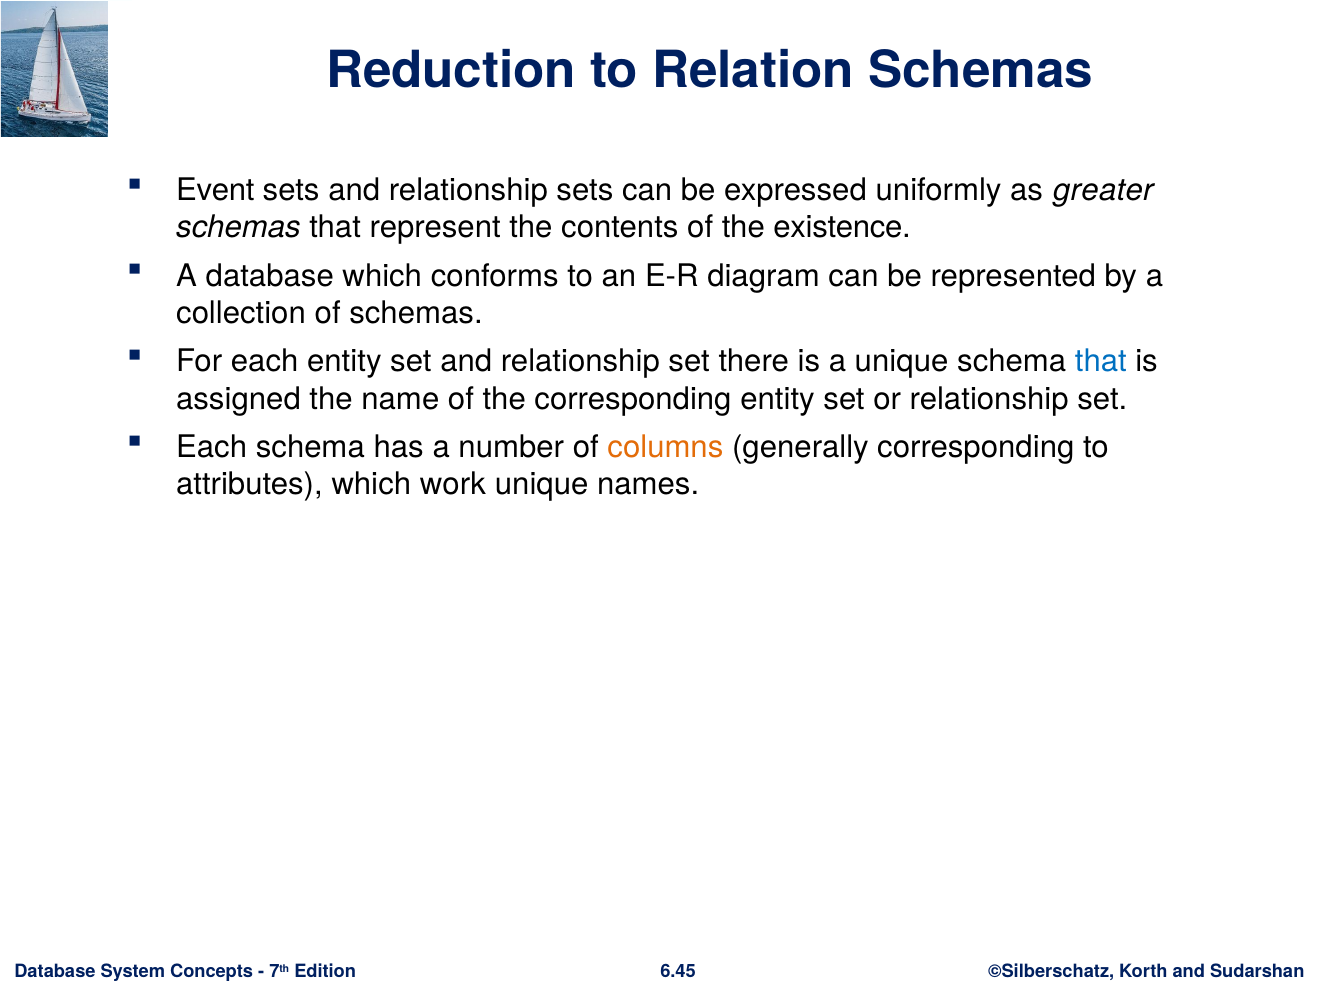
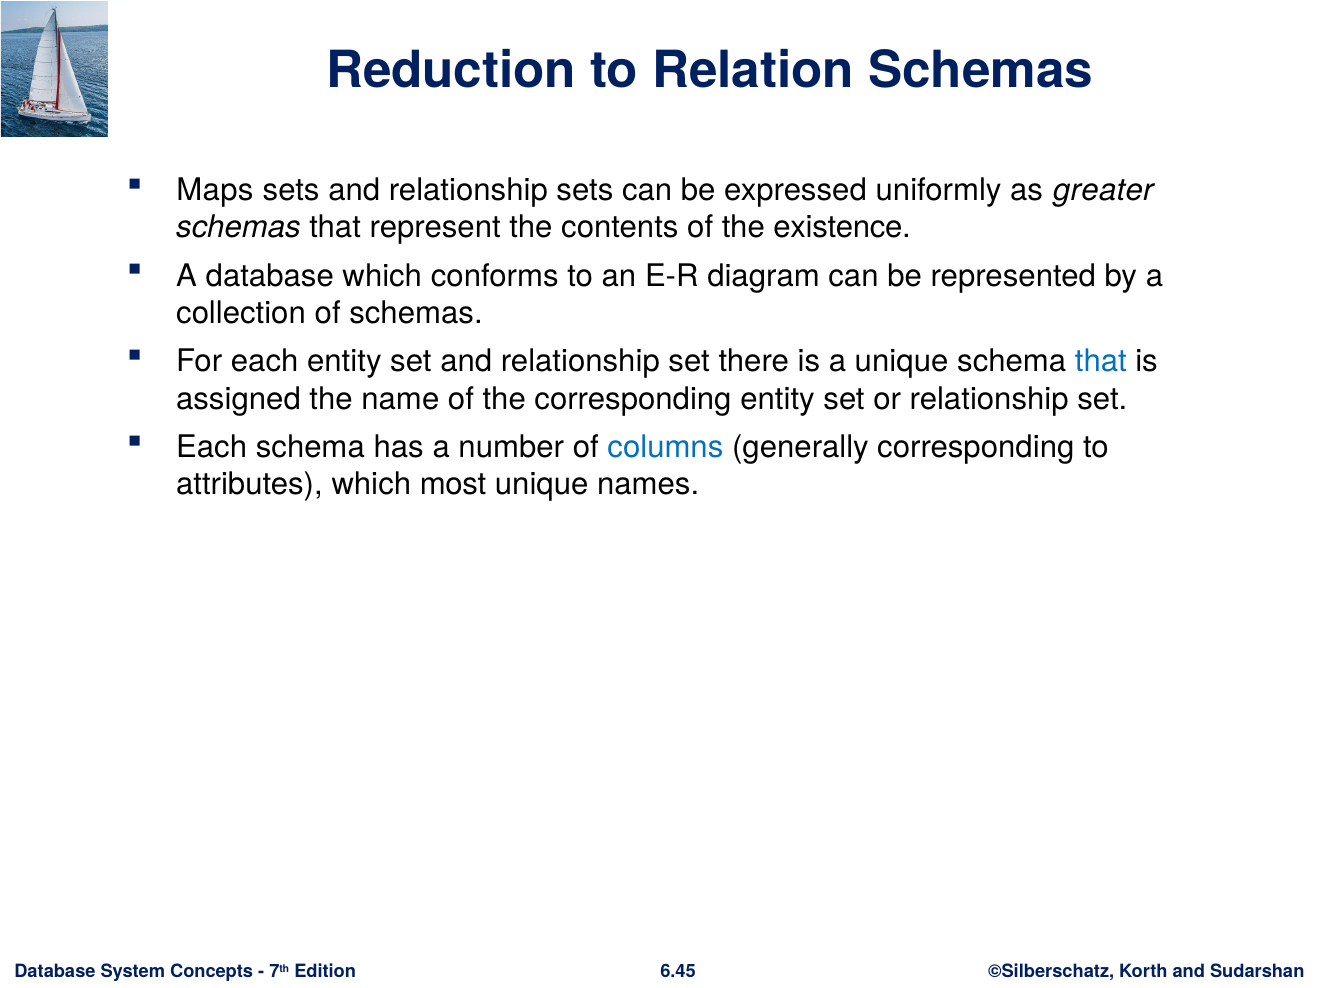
Event: Event -> Maps (215, 190)
columns colour: orange -> blue (665, 447)
work: work -> most (453, 485)
